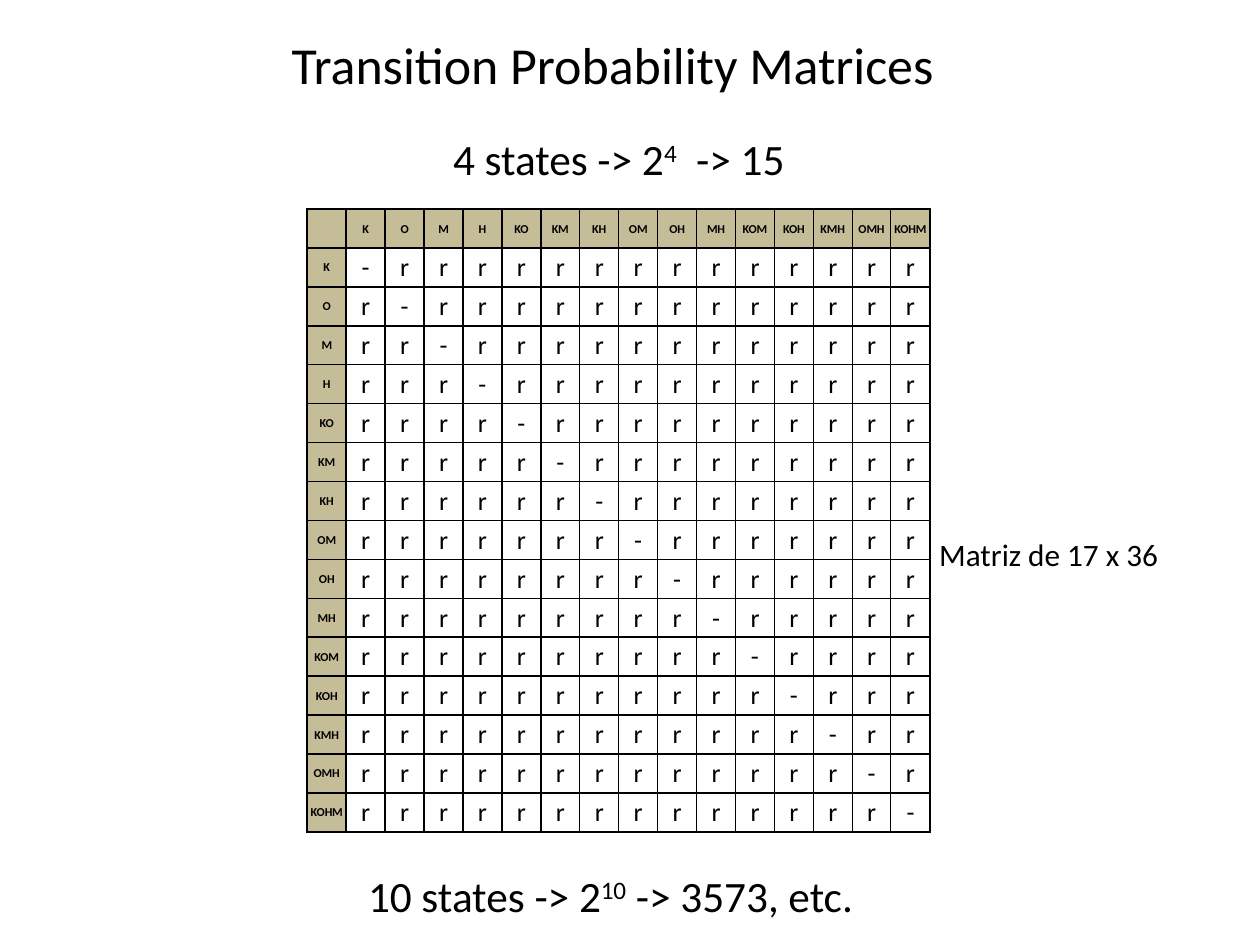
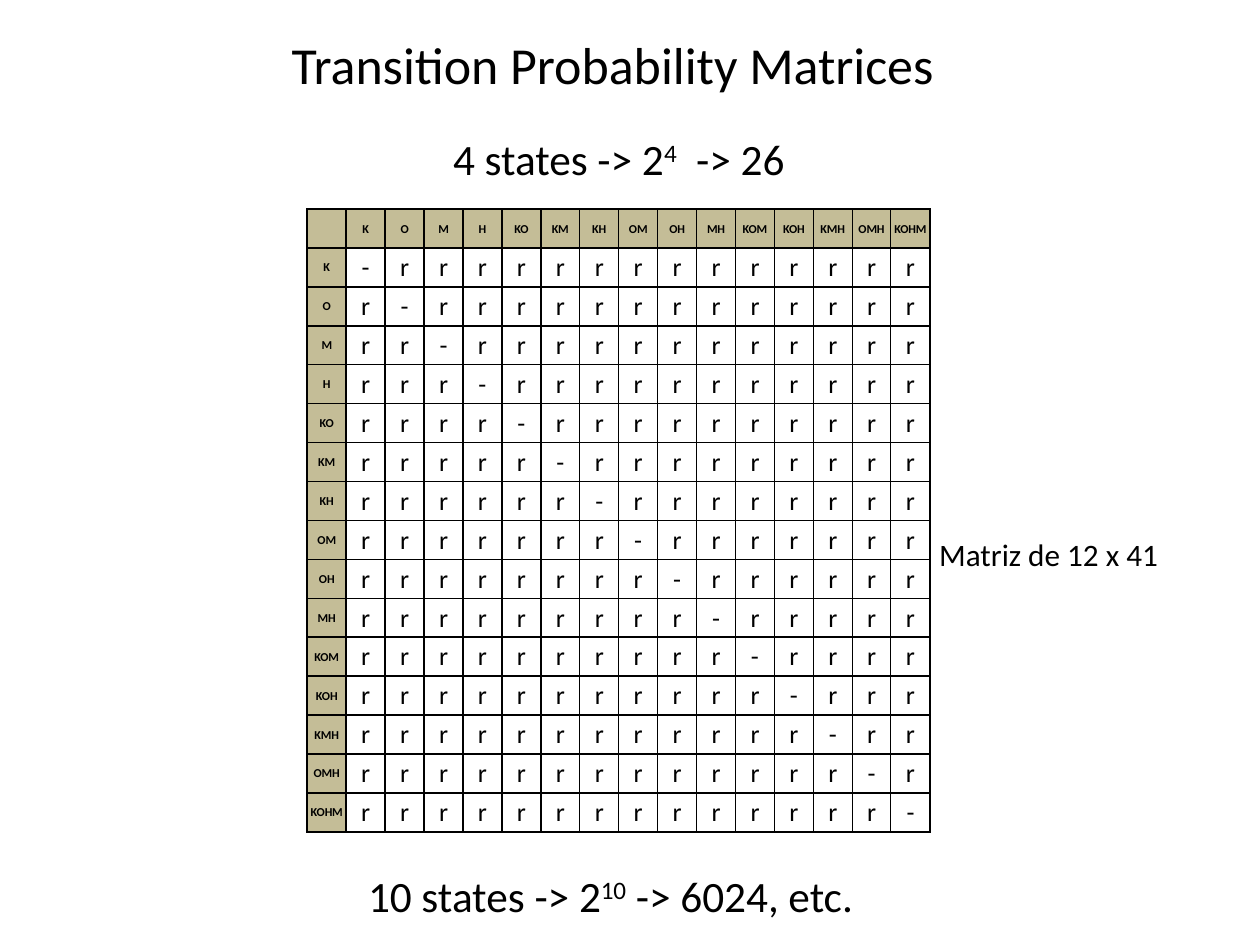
15: 15 -> 26 (763, 161)
17: 17 -> 12 (1083, 557)
36: 36 -> 41 (1142, 557)
3573: 3573 -> 6024 (730, 899)
